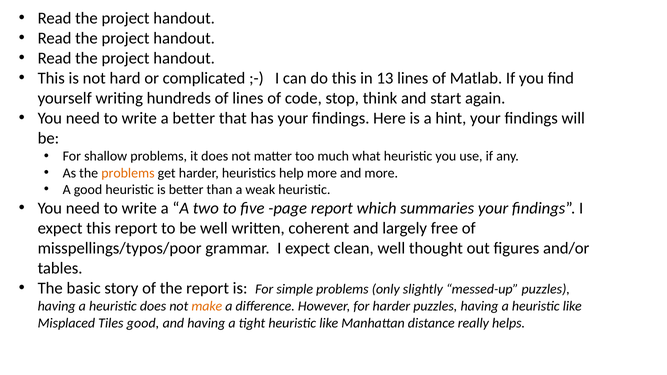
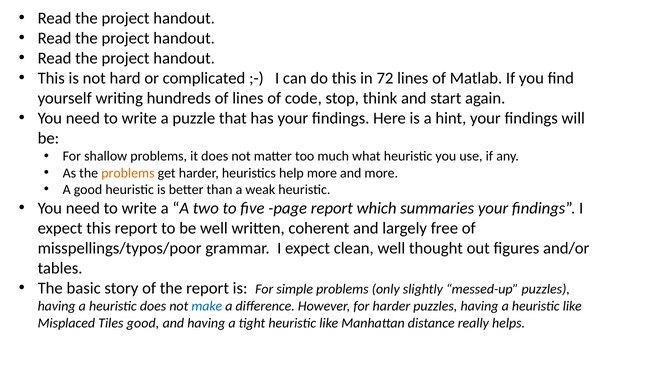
13: 13 -> 72 (385, 78)
a better: better -> puzzle (194, 118)
make colour: orange -> blue (207, 306)
